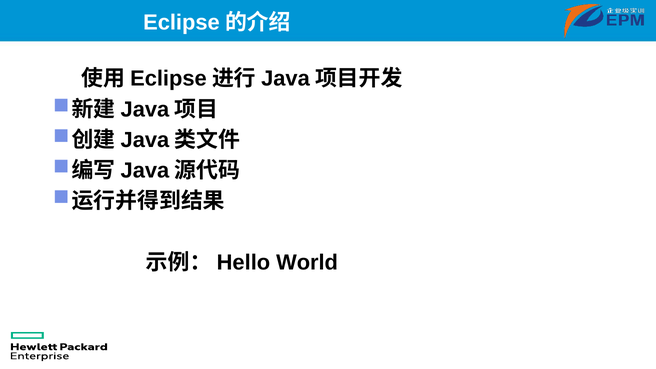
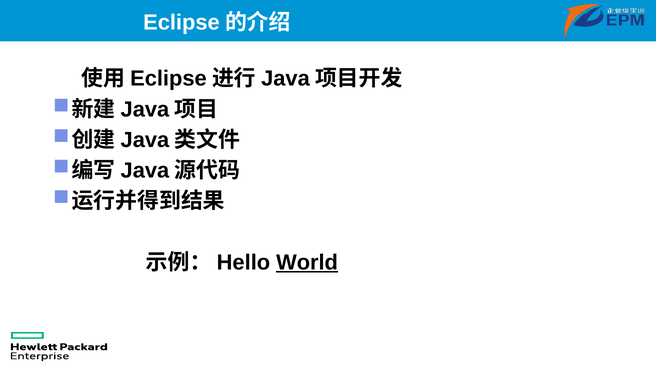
World underline: none -> present (307, 262)
